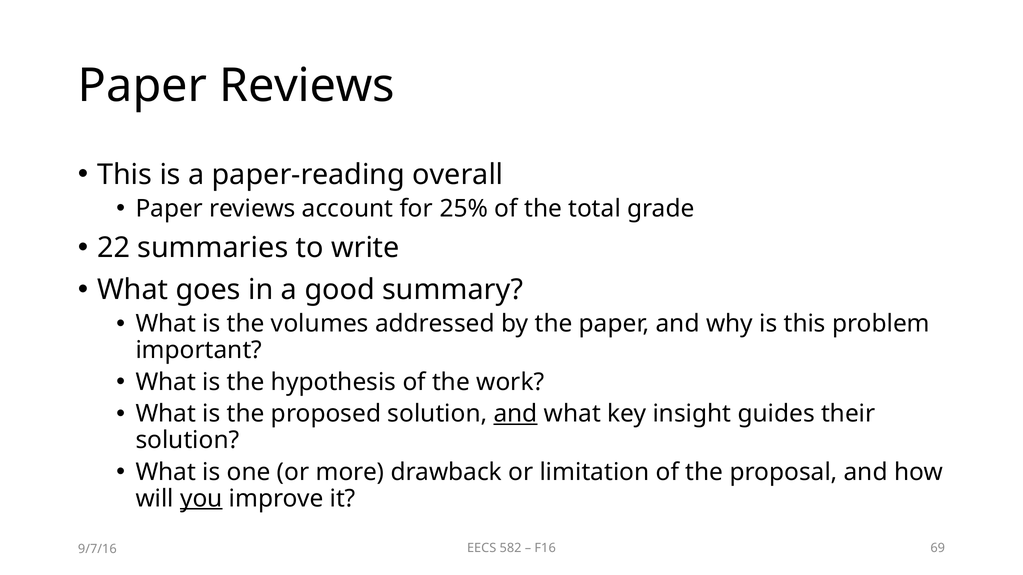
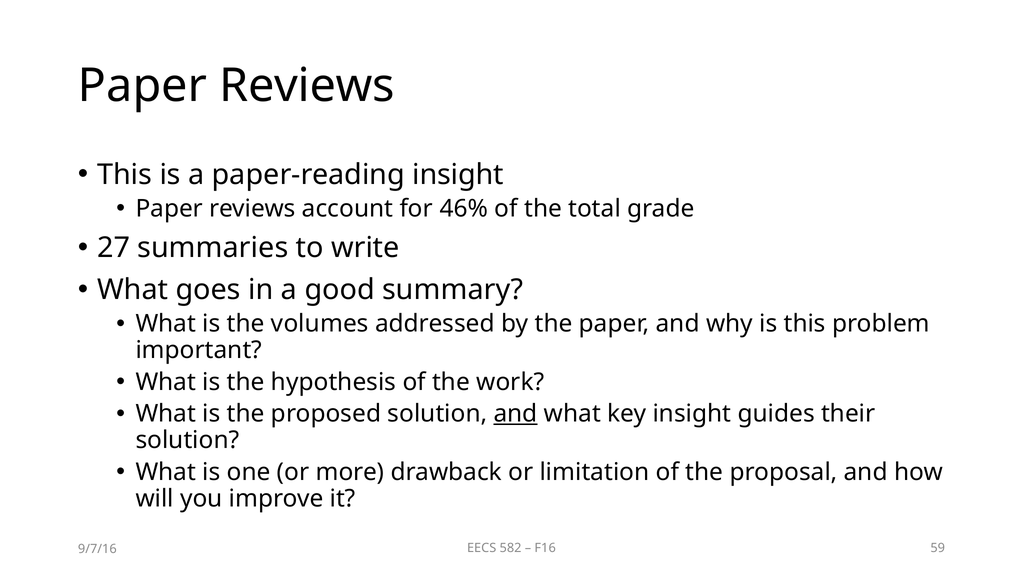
paper-reading overall: overall -> insight (458, 175)
25%: 25% -> 46% (464, 209)
22: 22 -> 27 (114, 248)
you underline: present -> none (201, 499)
69: 69 -> 59 (938, 548)
